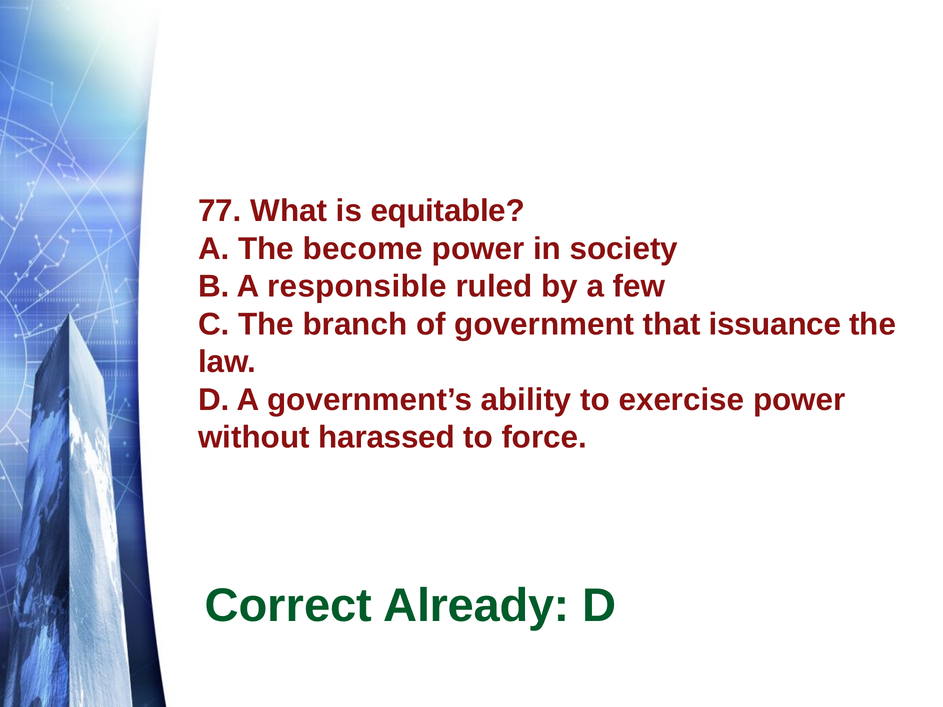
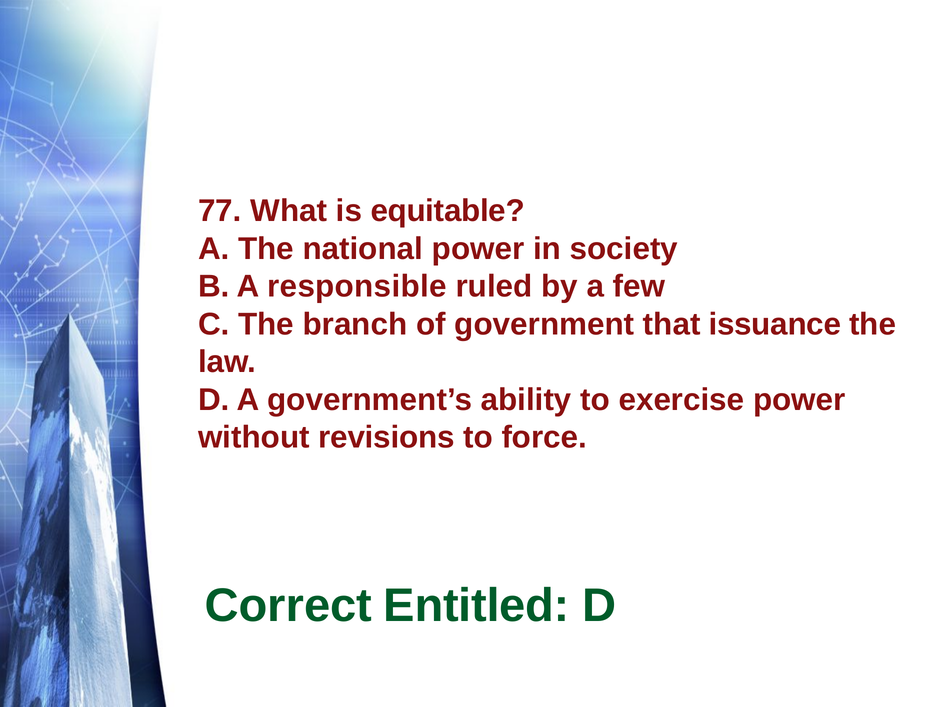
become: become -> national (363, 249)
harassed: harassed -> revisions (387, 438)
Already: Already -> Entitled (477, 606)
